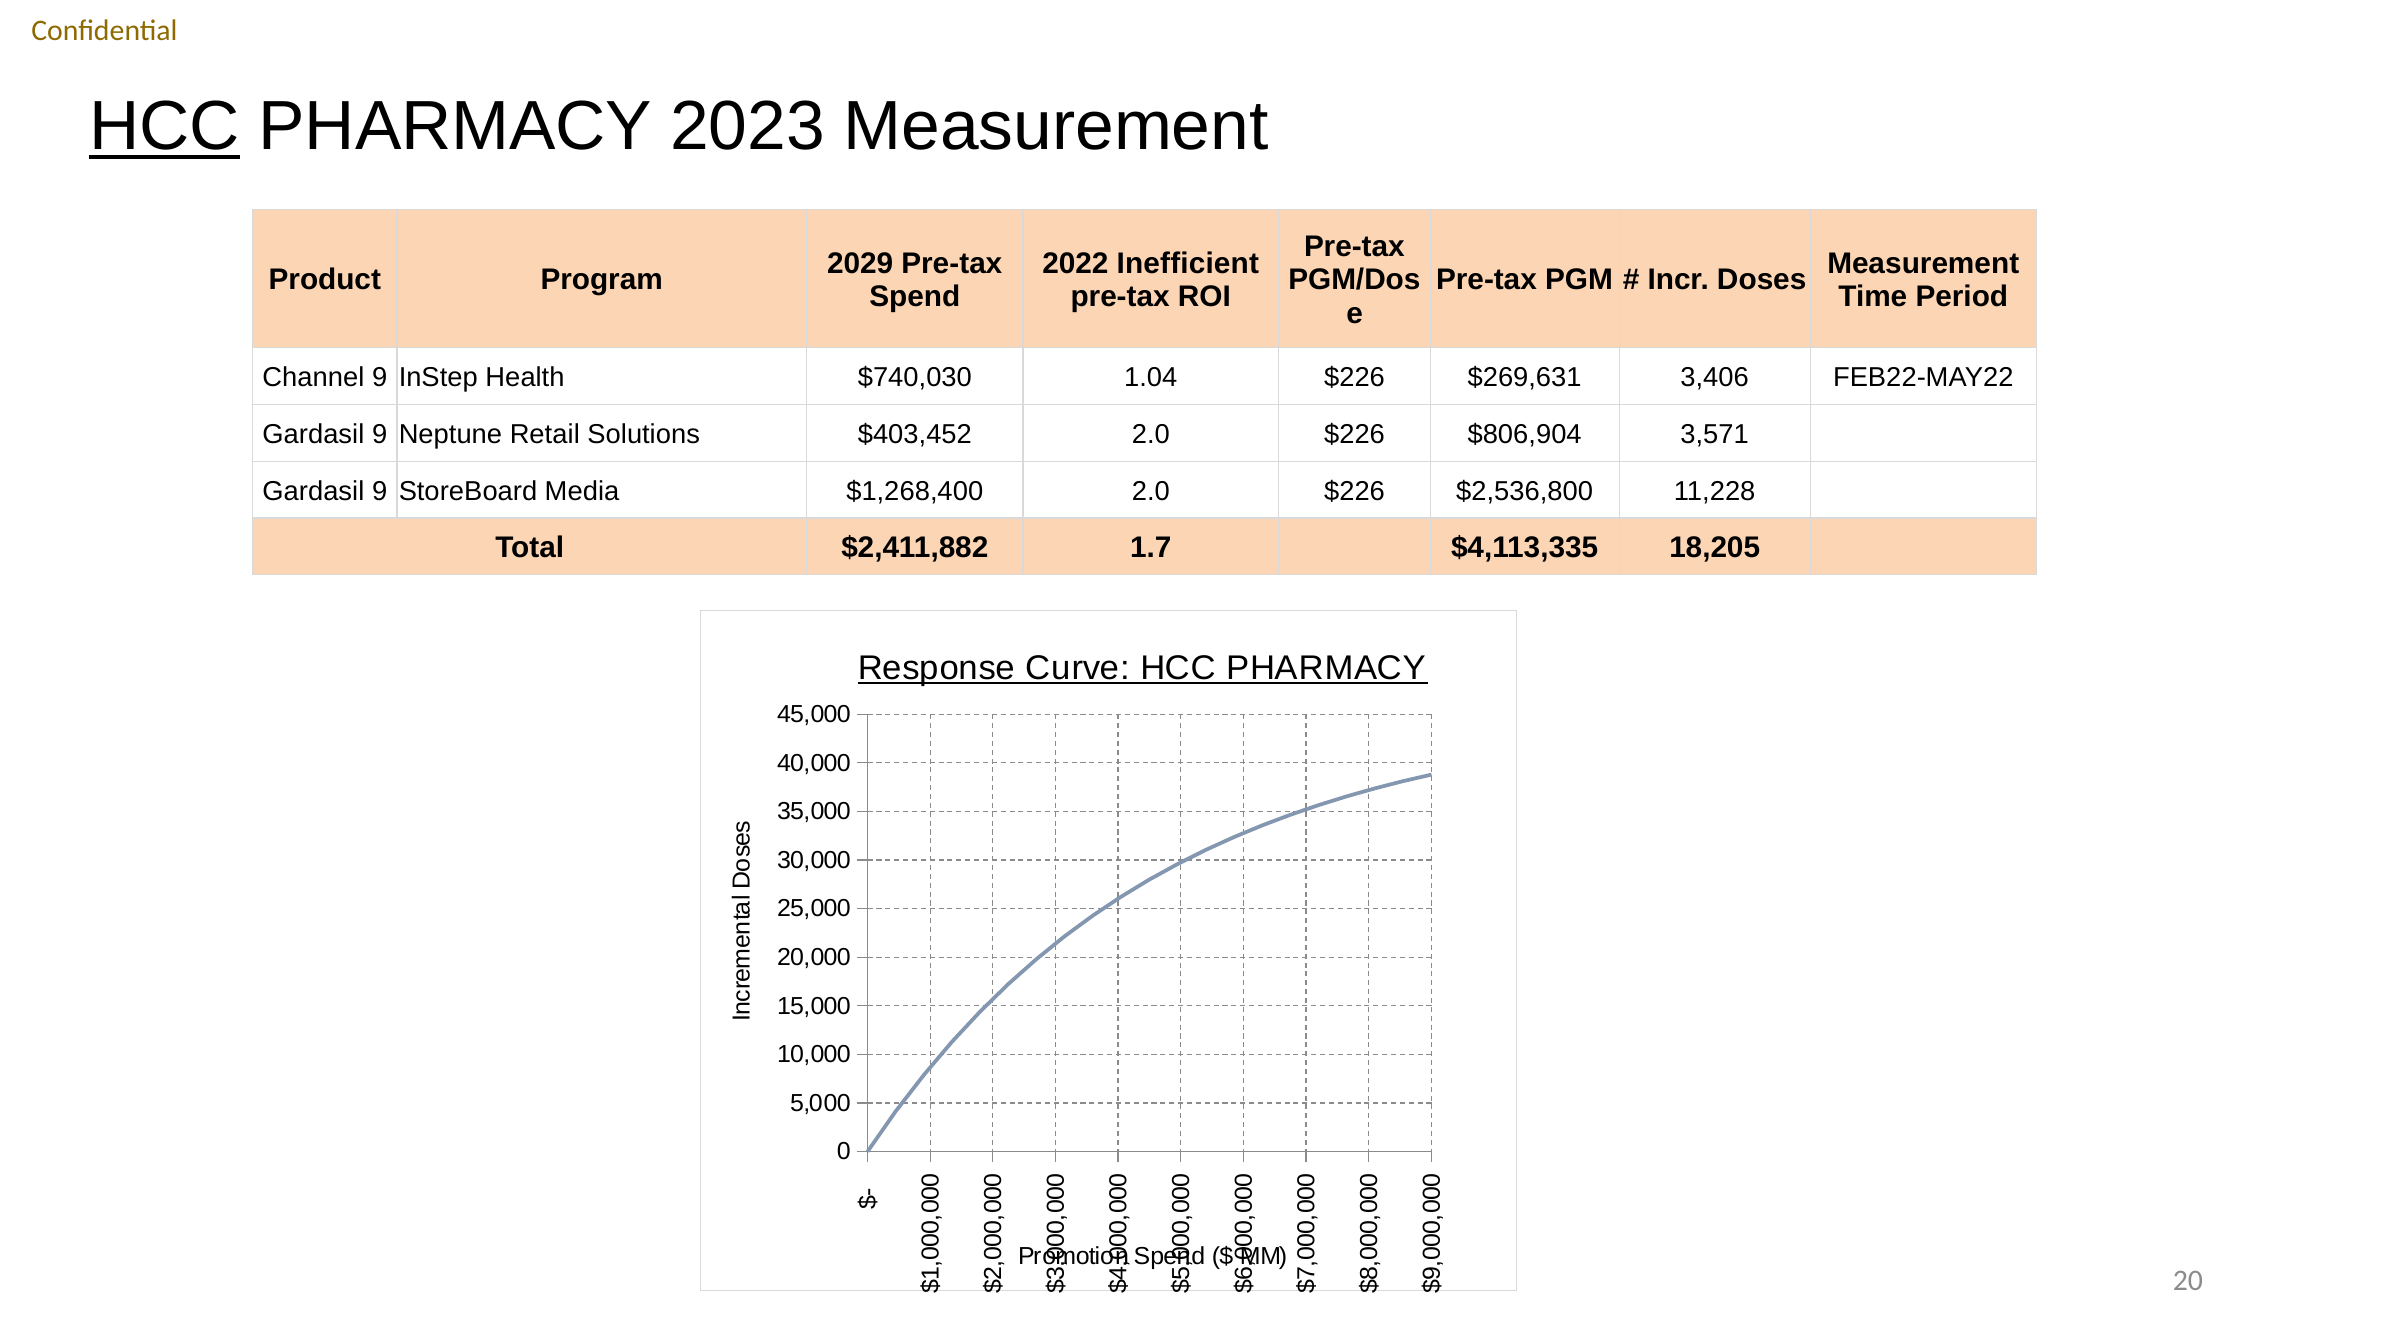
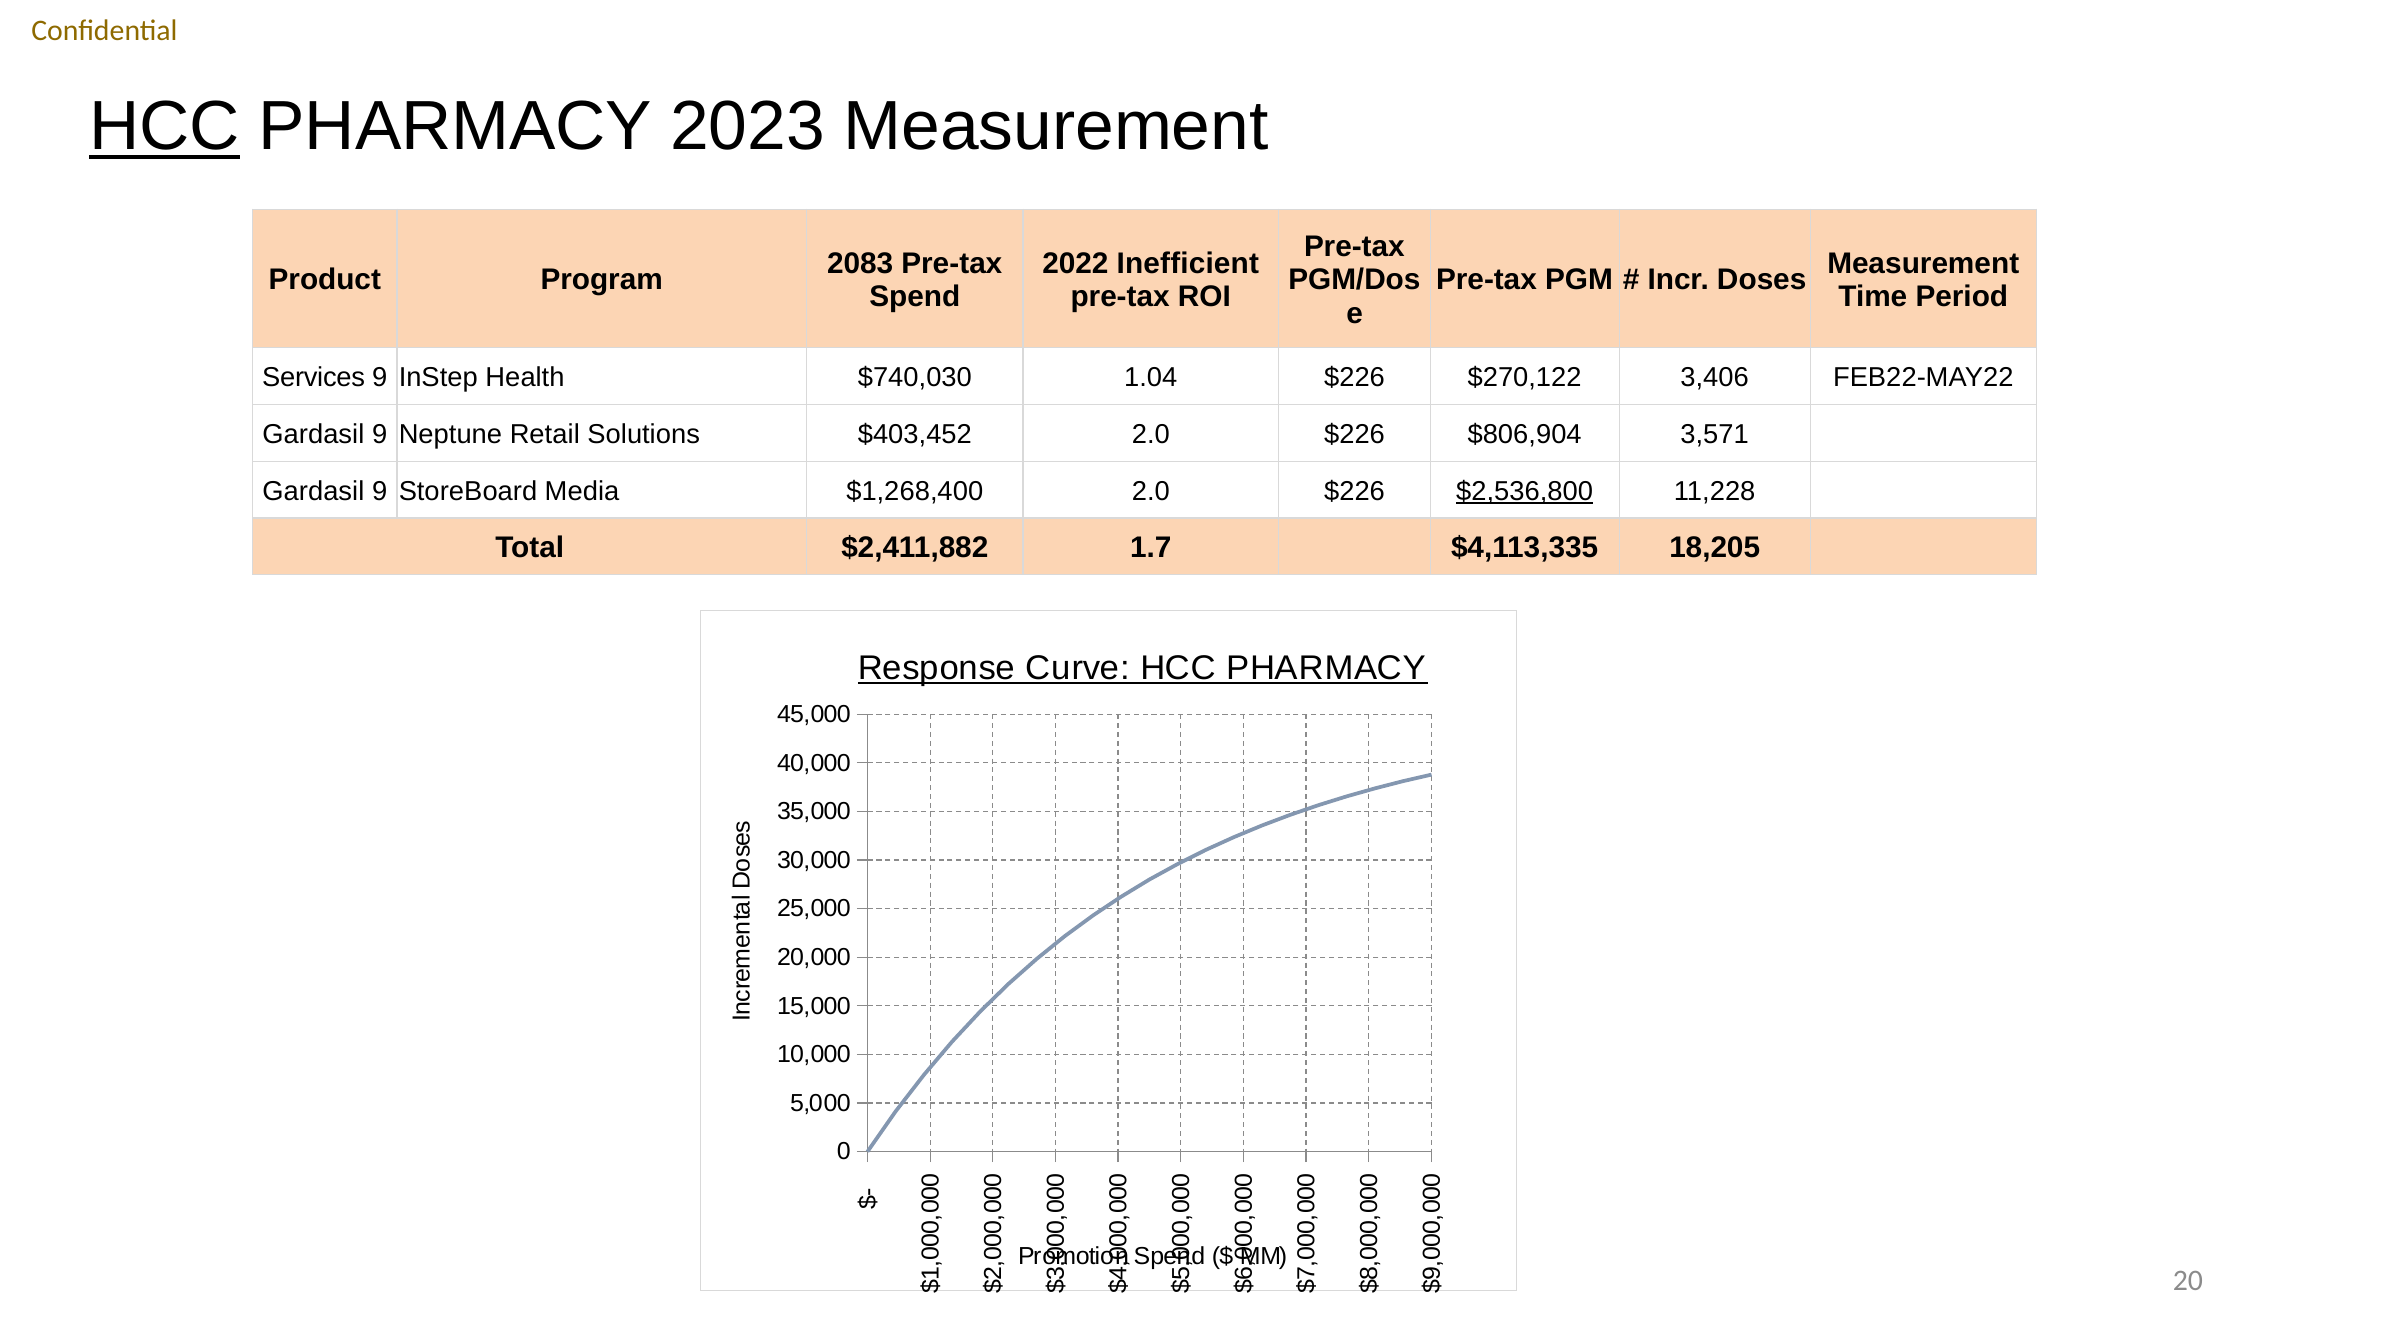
2029: 2029 -> 2083 (860, 263)
Channel: Channel -> Services (314, 378)
$269,631: $269,631 -> $270,122 (1525, 378)
$2,536,800 underline: none -> present (1525, 491)
